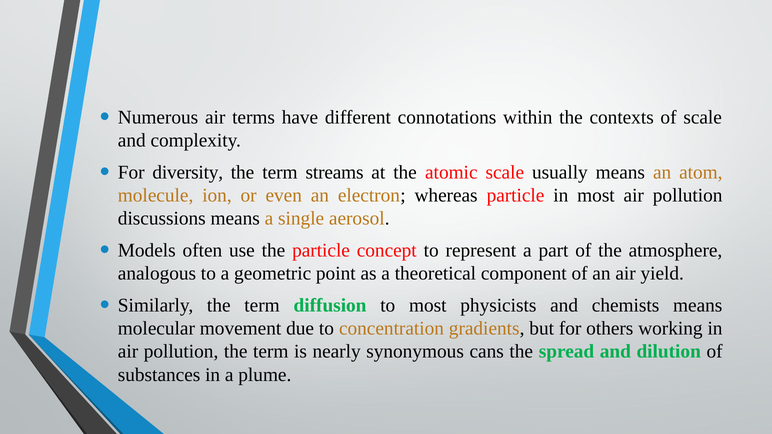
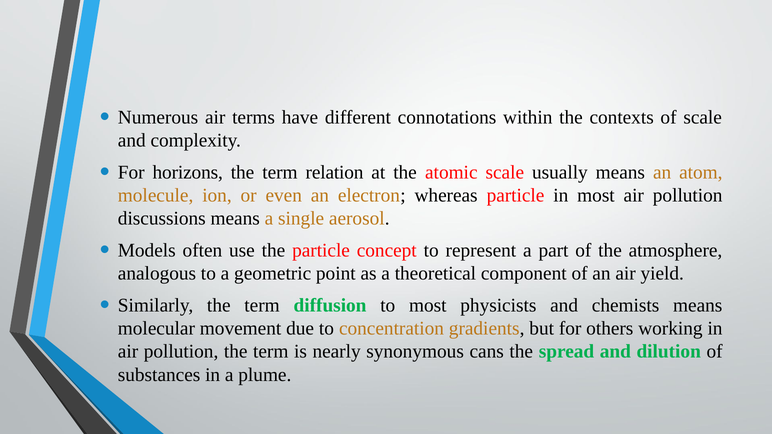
diversity: diversity -> horizons (188, 172)
streams: streams -> relation (335, 172)
